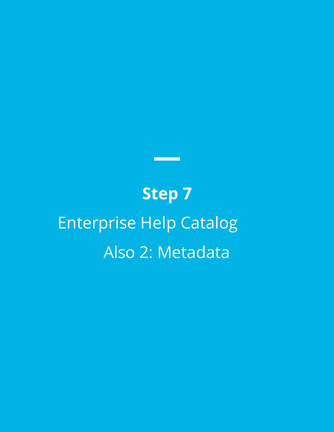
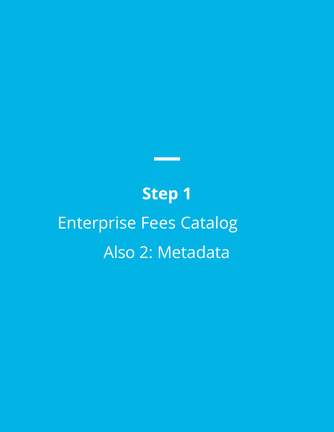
7: 7 -> 1 (187, 194)
Help: Help -> Fees (158, 223)
